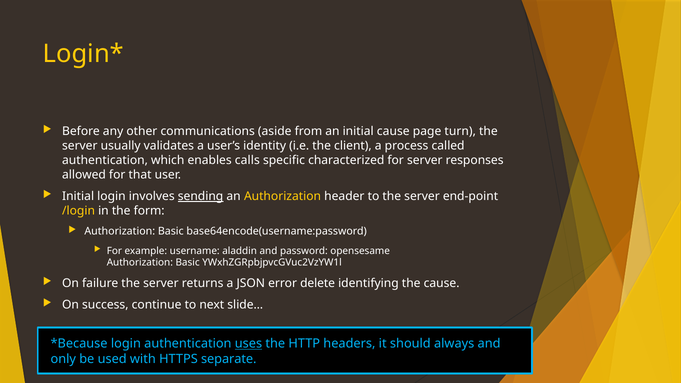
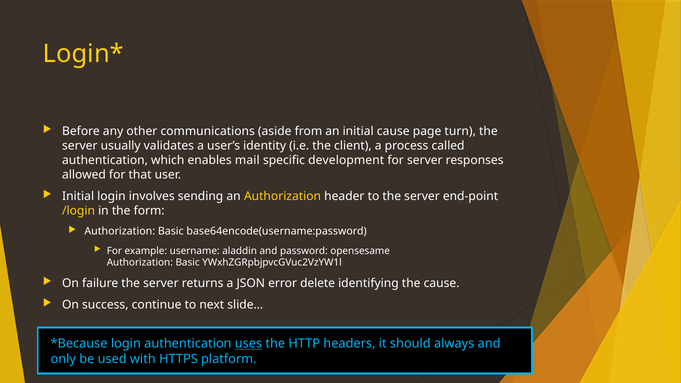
calls: calls -> mail (247, 160)
characterized: characterized -> development (346, 160)
sending underline: present -> none (201, 196)
separate: separate -> platform (229, 359)
